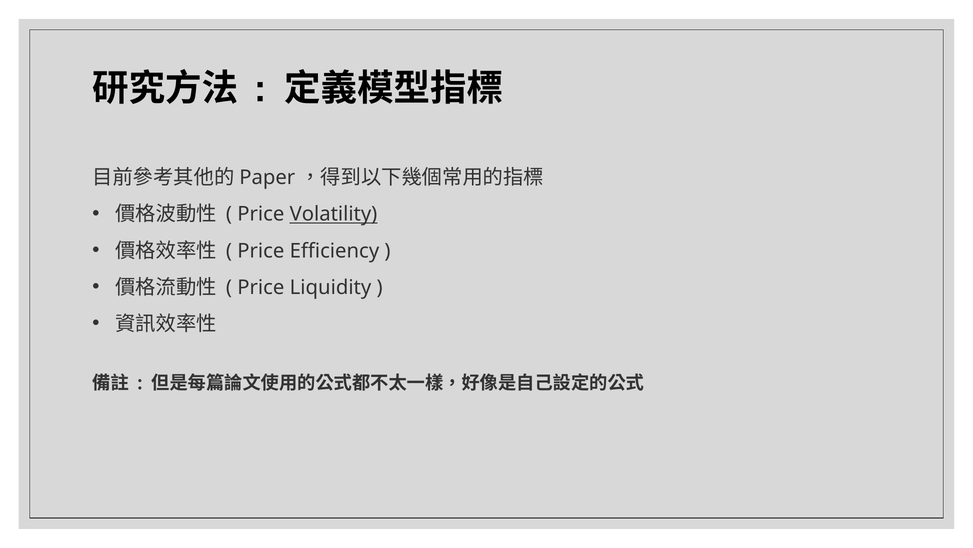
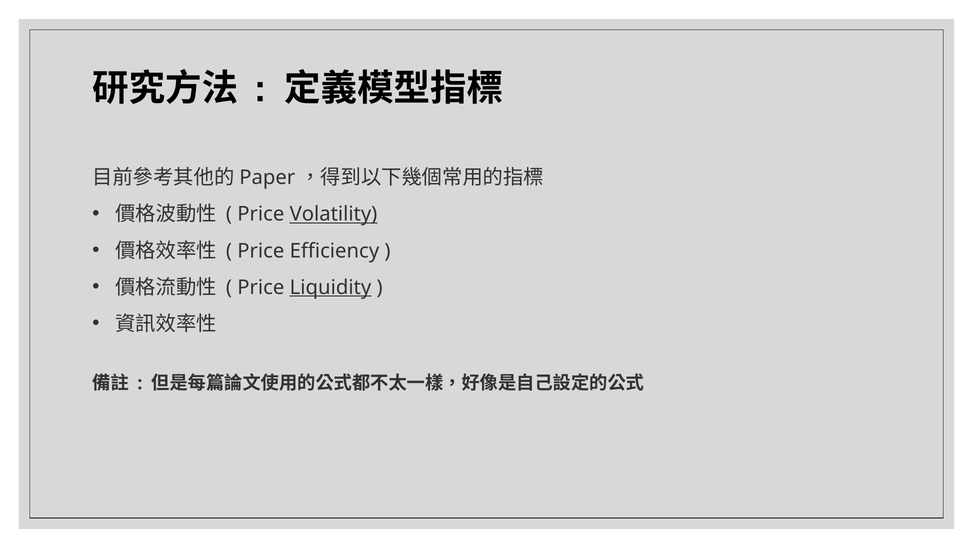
Liquidity underline: none -> present (331, 287)
